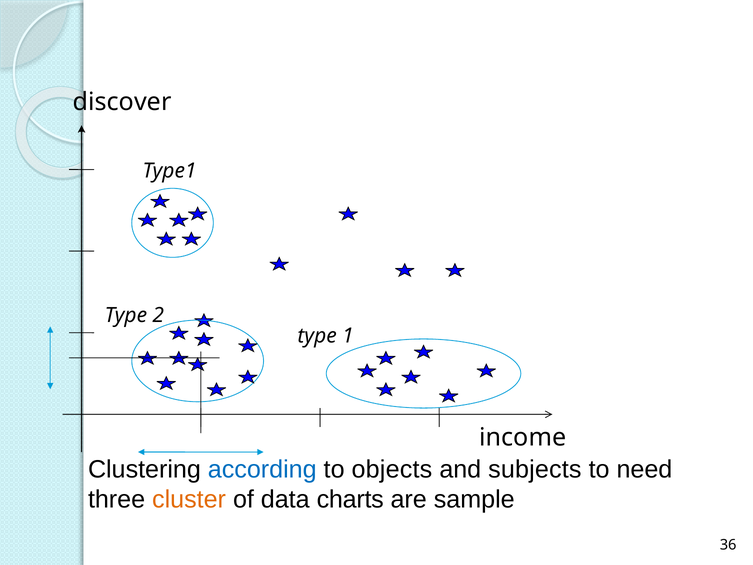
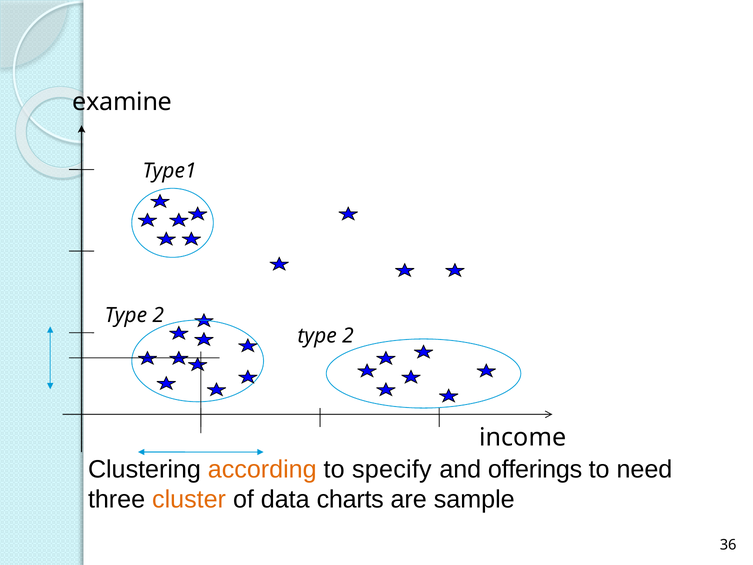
discover: discover -> examine (122, 102)
1: 1 -> 2 (348, 336)
according colour: blue -> orange (262, 469)
objects: objects -> specify (392, 469)
subjects: subjects -> offerings (535, 469)
